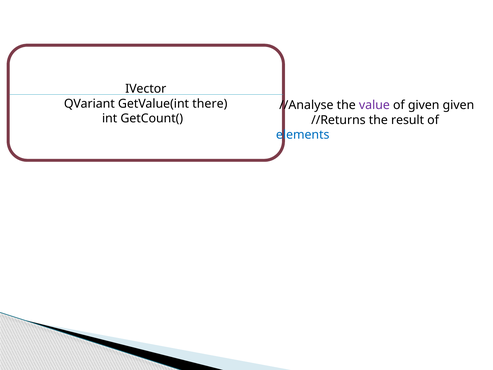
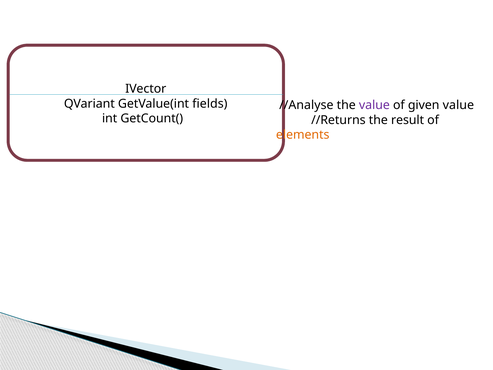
there: there -> fields (210, 104)
given given: given -> value (458, 105)
elements colour: blue -> orange (303, 135)
